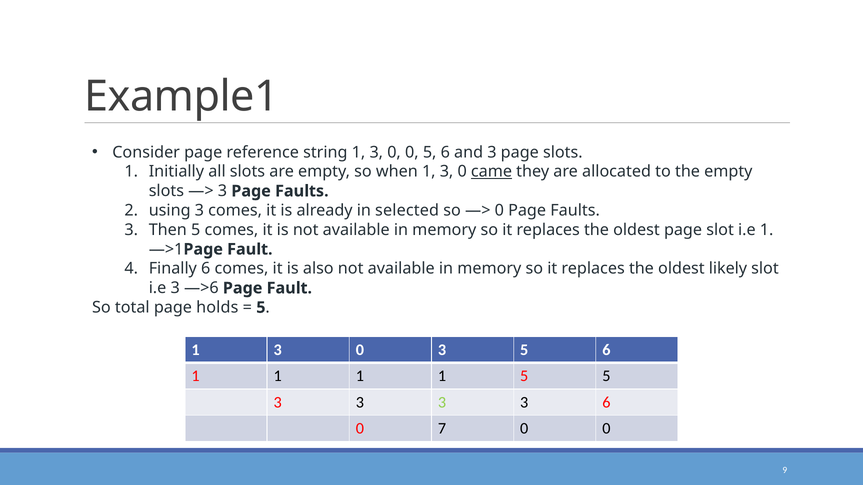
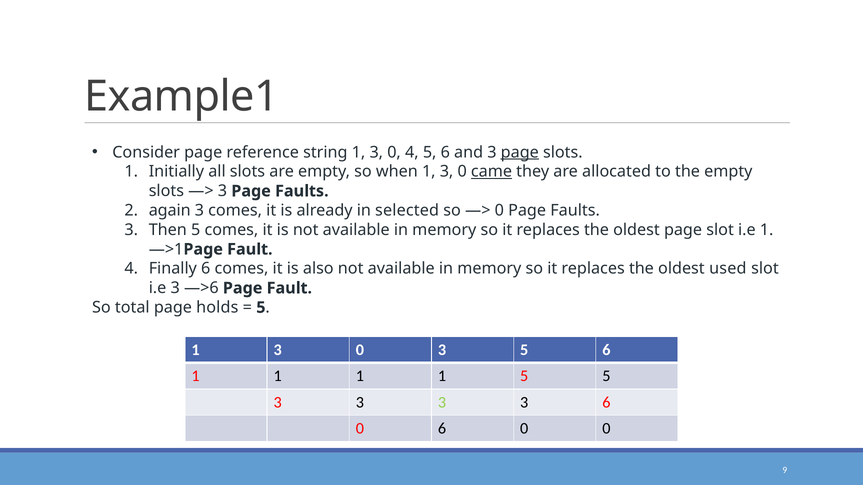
3 0 0: 0 -> 4 (412, 152)
page underline: none -> present (520, 152)
using: using -> again (170, 211)
likely: likely -> used (728, 269)
0 7: 7 -> 6 (442, 429)
